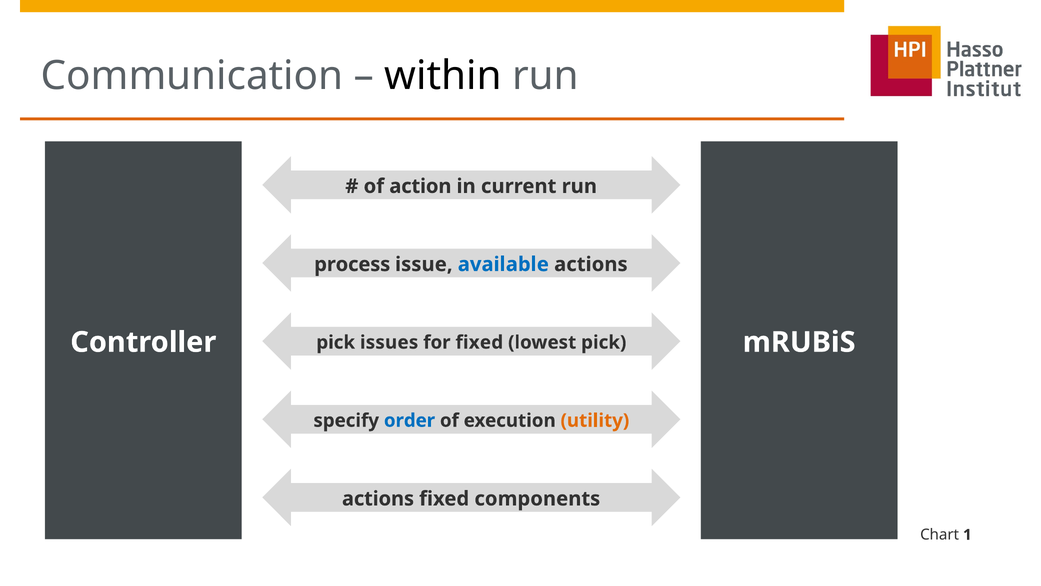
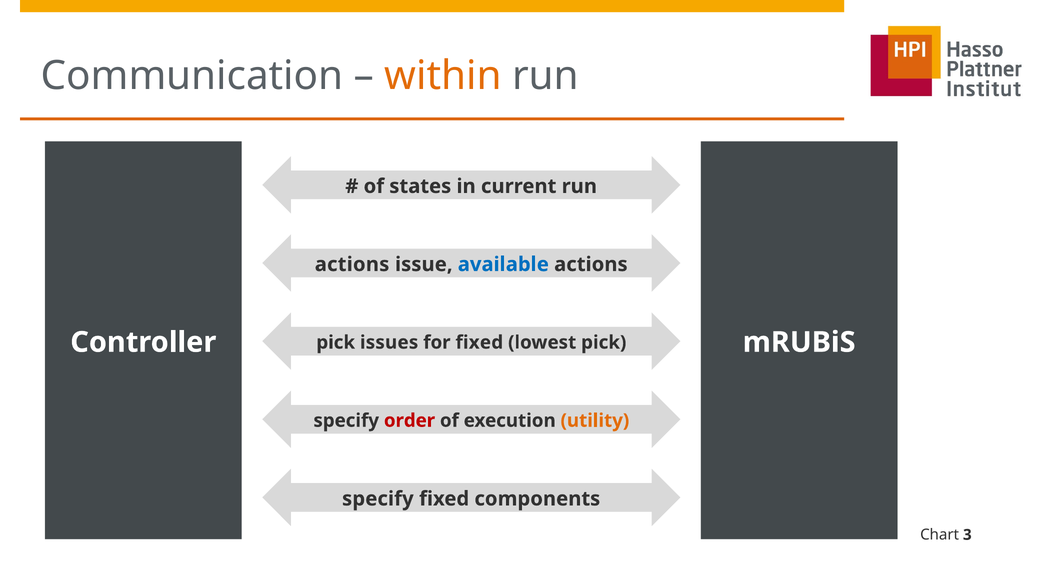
within colour: black -> orange (443, 76)
action: action -> states (420, 186)
process: process -> actions (352, 264)
order colour: blue -> red (409, 420)
actions: actions -> specify (378, 498)
1: 1 -> 3 (967, 534)
